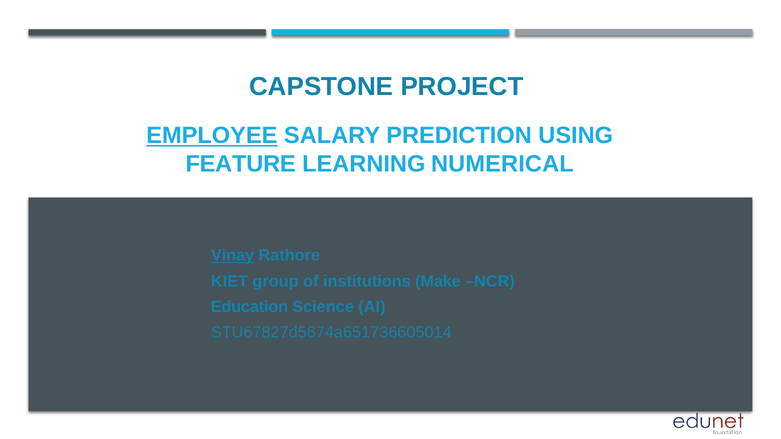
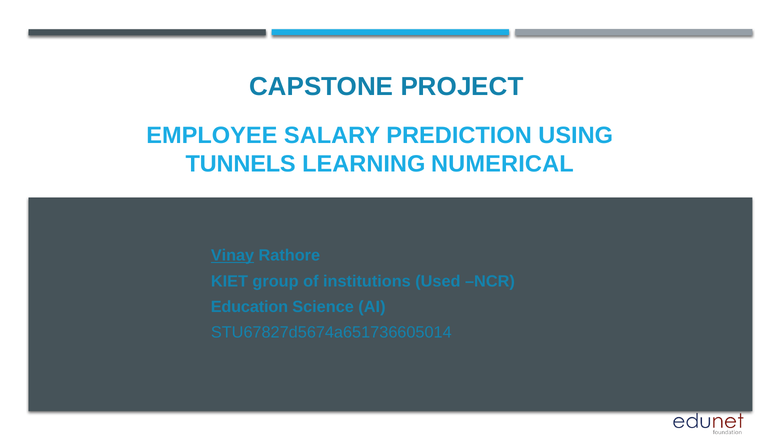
EMPLOYEE underline: present -> none (212, 136)
FEATURE: FEATURE -> TUNNELS (241, 164)
Make: Make -> Used (438, 281)
